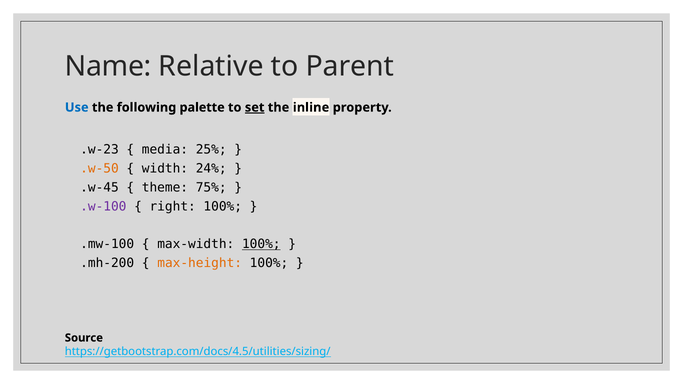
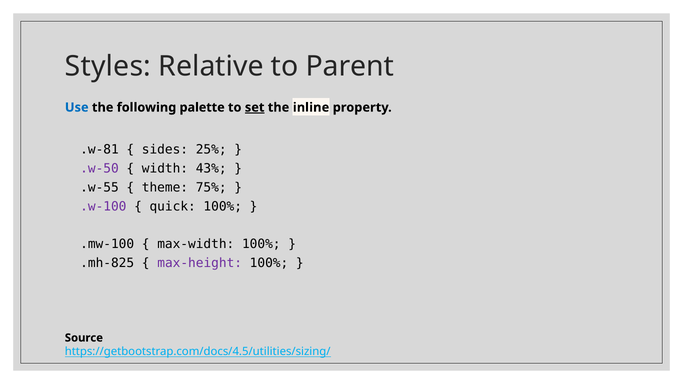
Name: Name -> Styles (108, 66)
.w-23: .w-23 -> .w-81 (100, 150)
media: media -> sides (165, 150)
.w-50 colour: orange -> purple (100, 169)
24%: 24% -> 43% (211, 169)
.w-45: .w-45 -> .w-55 (100, 188)
right: right -> quick (173, 206)
100% underline: present -> none (261, 244)
.mh-200: .mh-200 -> .mh-825 (107, 263)
max-height colour: orange -> purple (200, 263)
